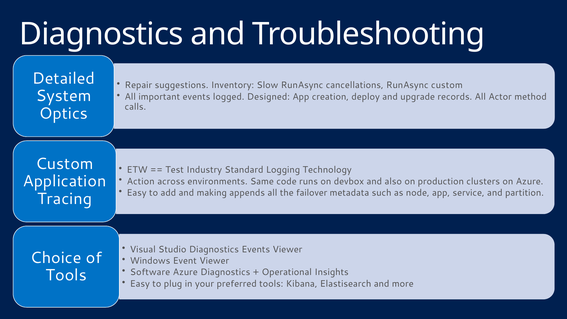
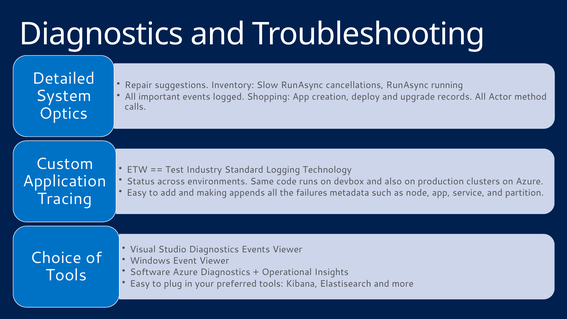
RunAsync custom: custom -> running (447, 85)
Designed: Designed -> Shopping (268, 97)
Action: Action -> Status (141, 181)
failover: failover -> failures (312, 193)
